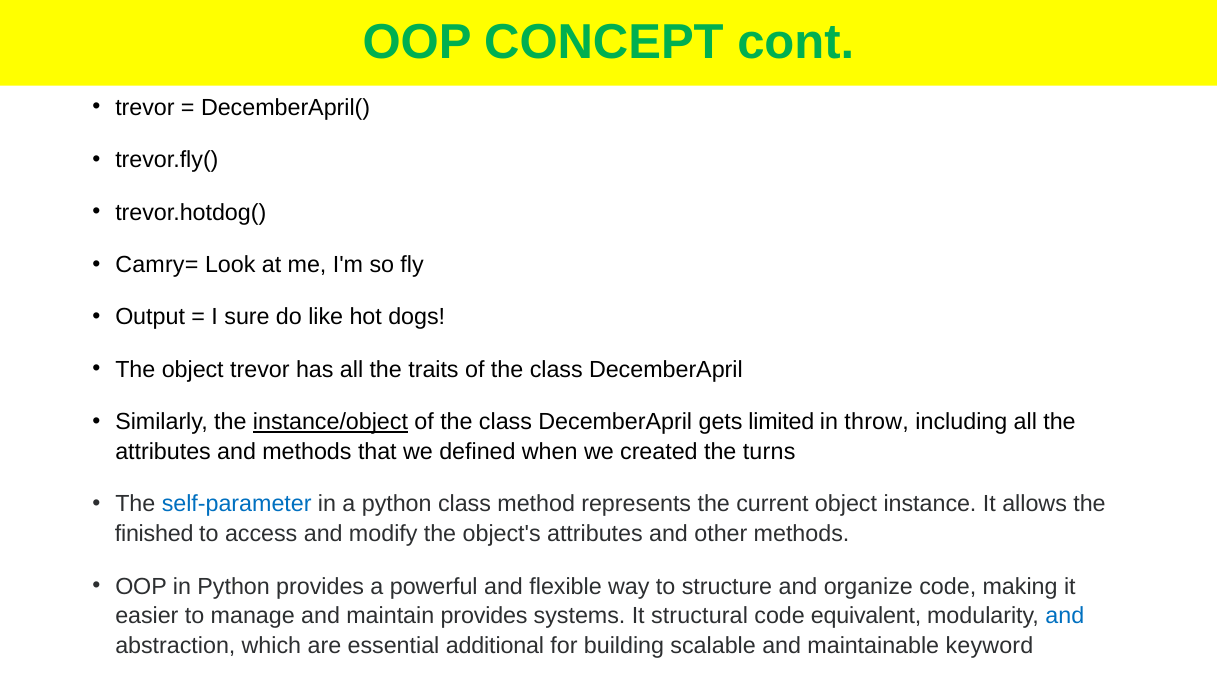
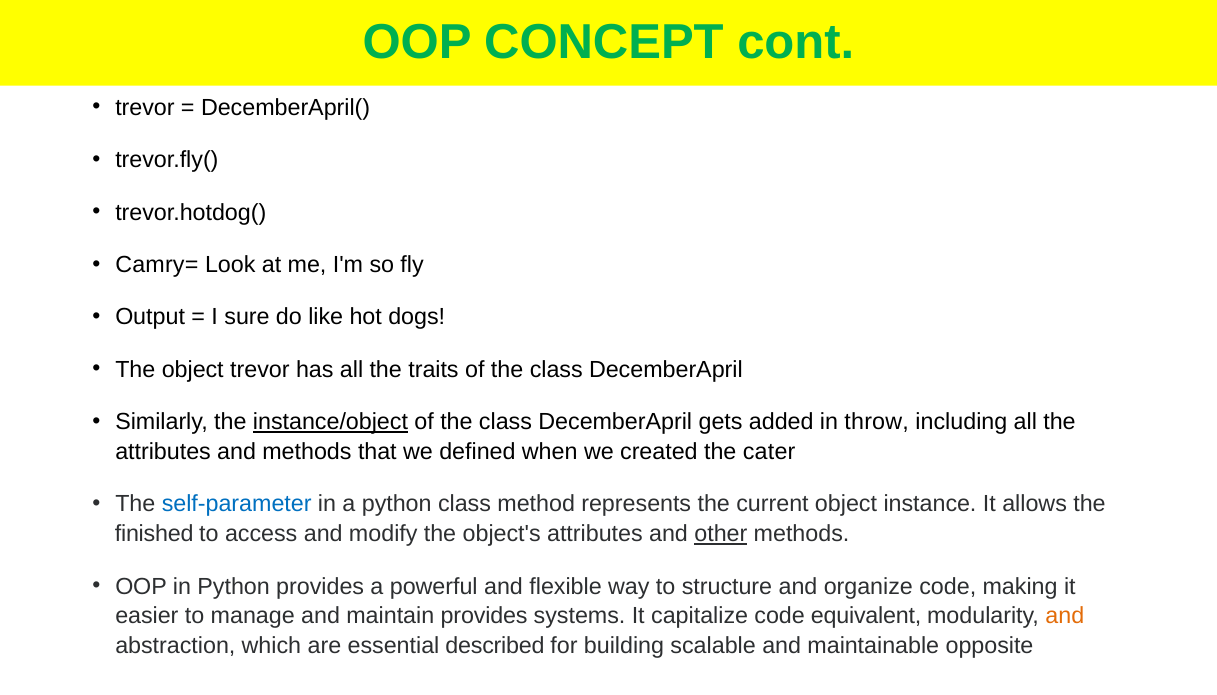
limited: limited -> added (781, 422)
turns: turns -> cater (769, 452)
other underline: none -> present (721, 534)
structural: structural -> capitalize (700, 617)
and colour: blue -> orange (1065, 617)
additional: additional -> described (495, 646)
keyword: keyword -> opposite (990, 646)
